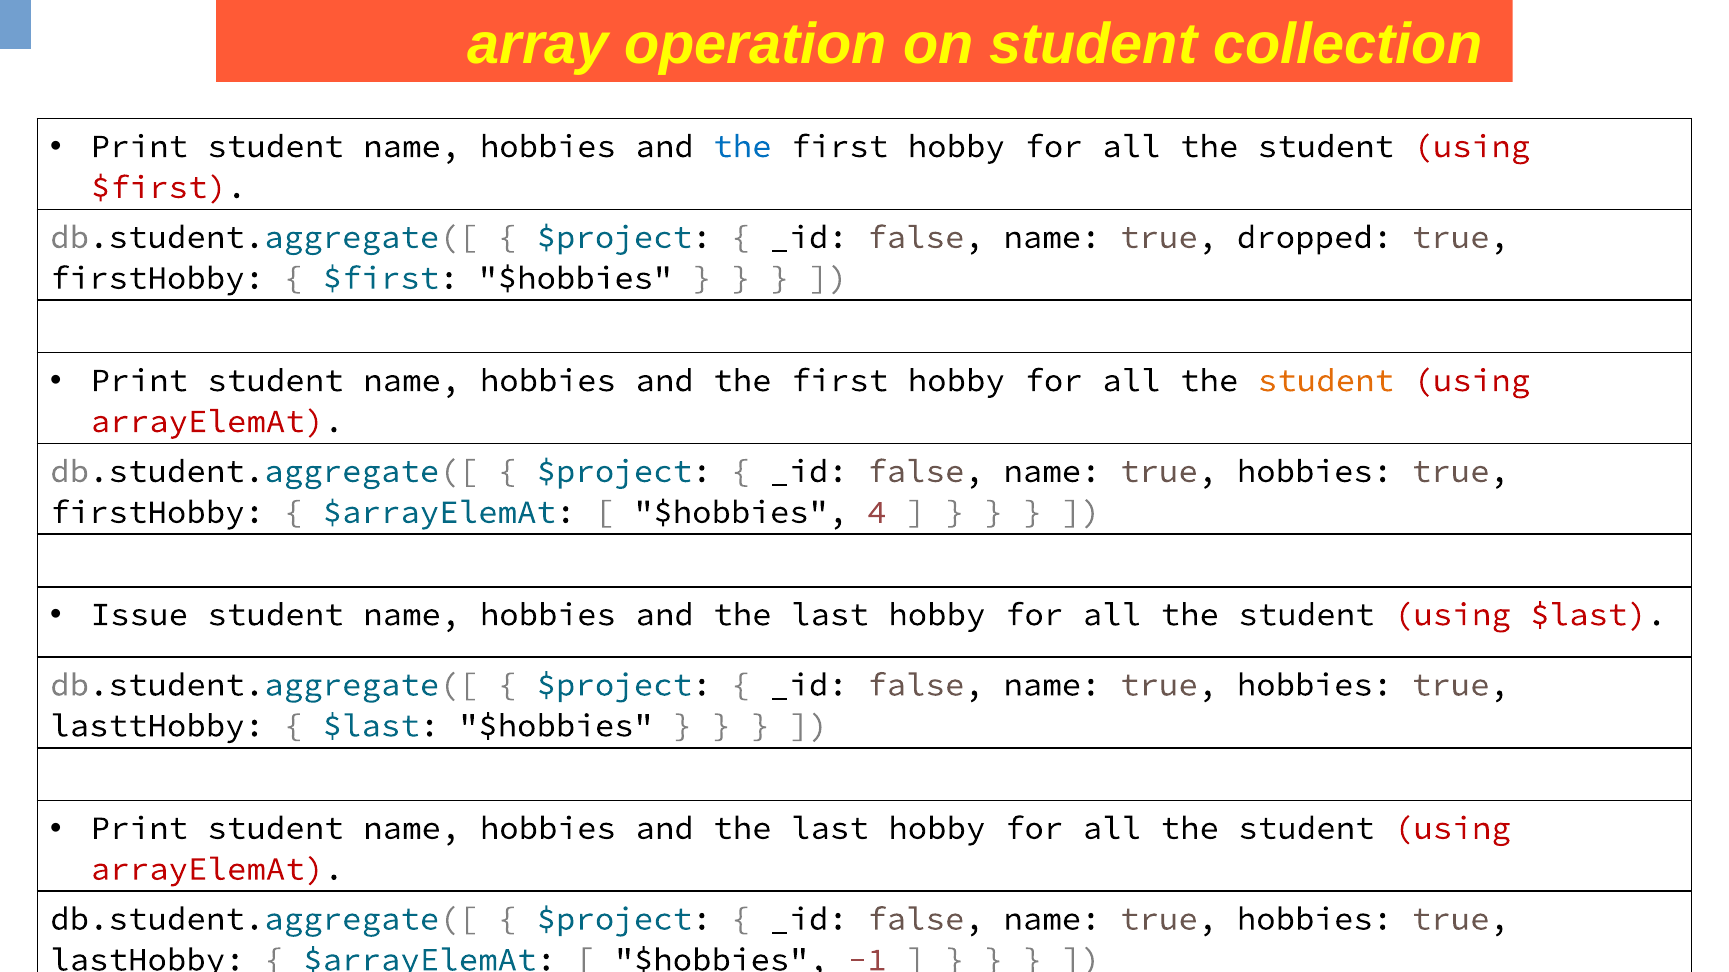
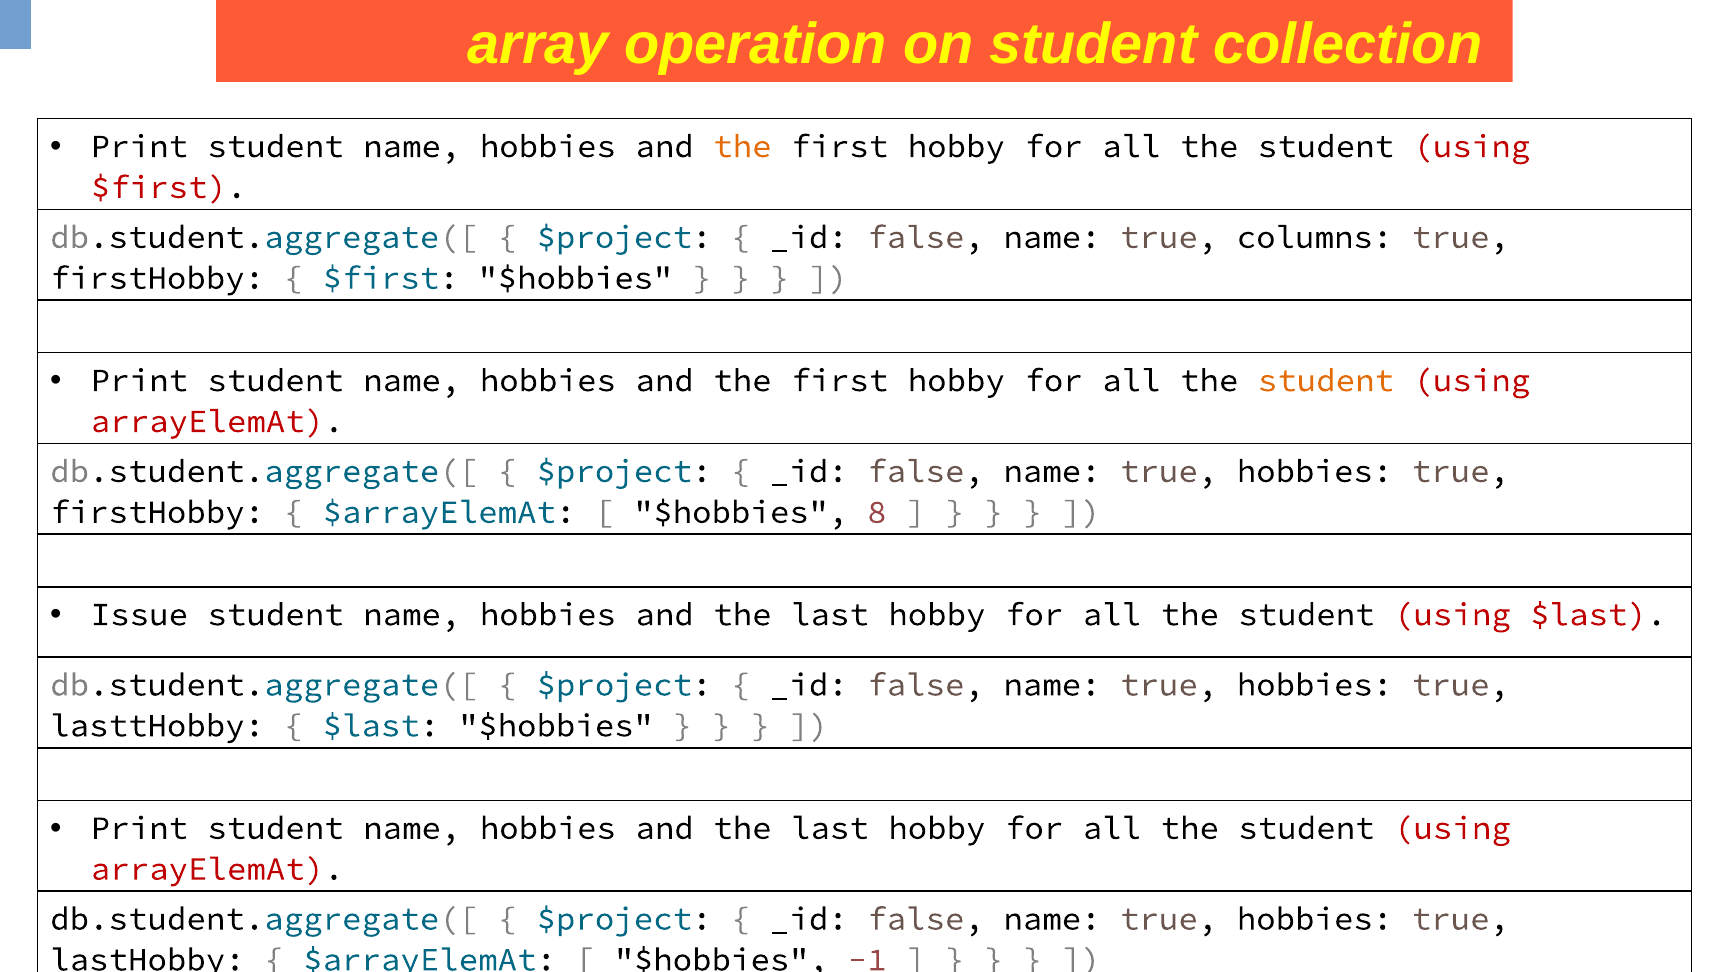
the colour: blue -> orange (742, 146)
dropped: dropped -> columns (1315, 237)
4: 4 -> 8 (877, 512)
